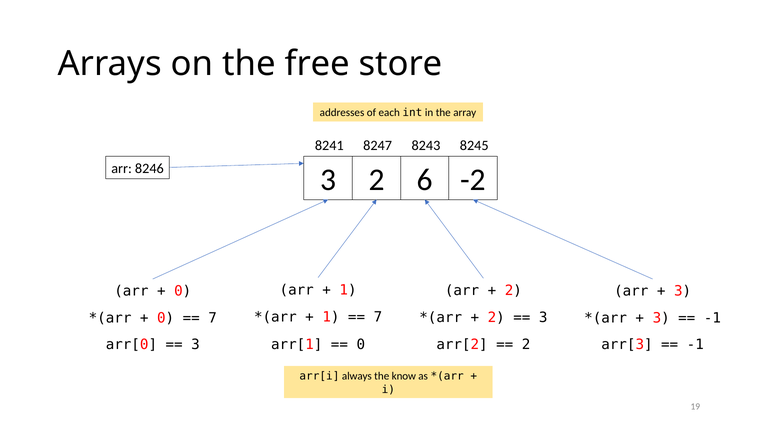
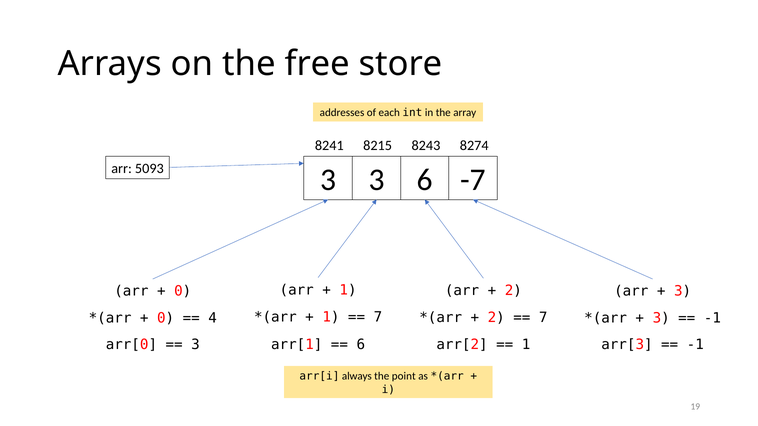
8247: 8247 -> 8215 (378, 146)
8245: 8245 -> 8274 (474, 146)
8246: 8246 -> 5093 (149, 169)
3 2: 2 -> 3 (377, 180)
-2: -2 -> -7 (473, 180)
7: 7 -> 4 (213, 318)
3: 3 -> 7 (543, 318)
0: 0 -> 6 (361, 345)
2: 2 -> 1 (526, 345)
know: know -> point (404, 377)
